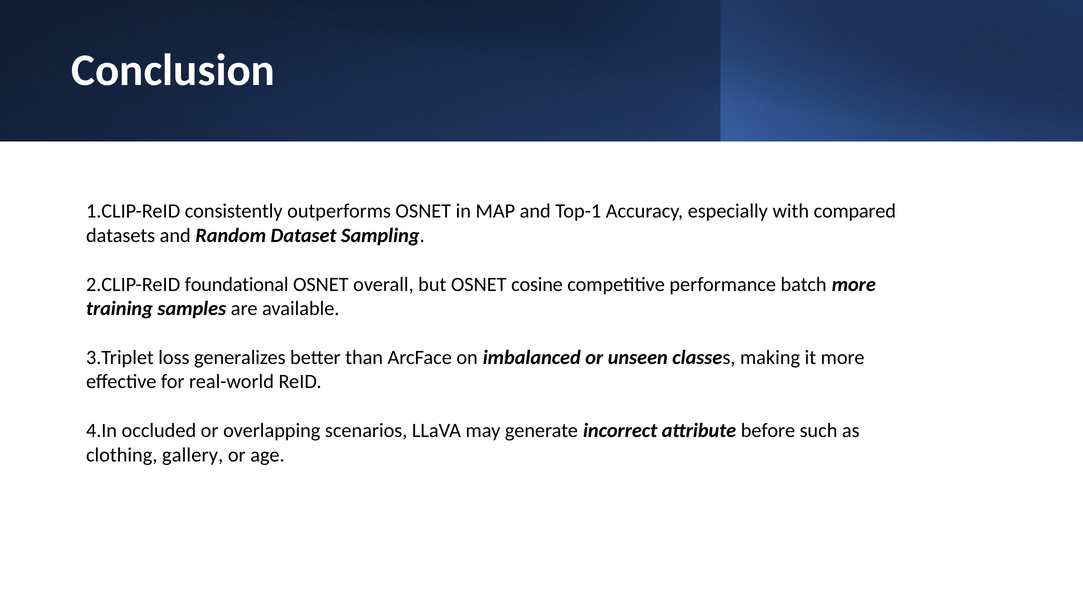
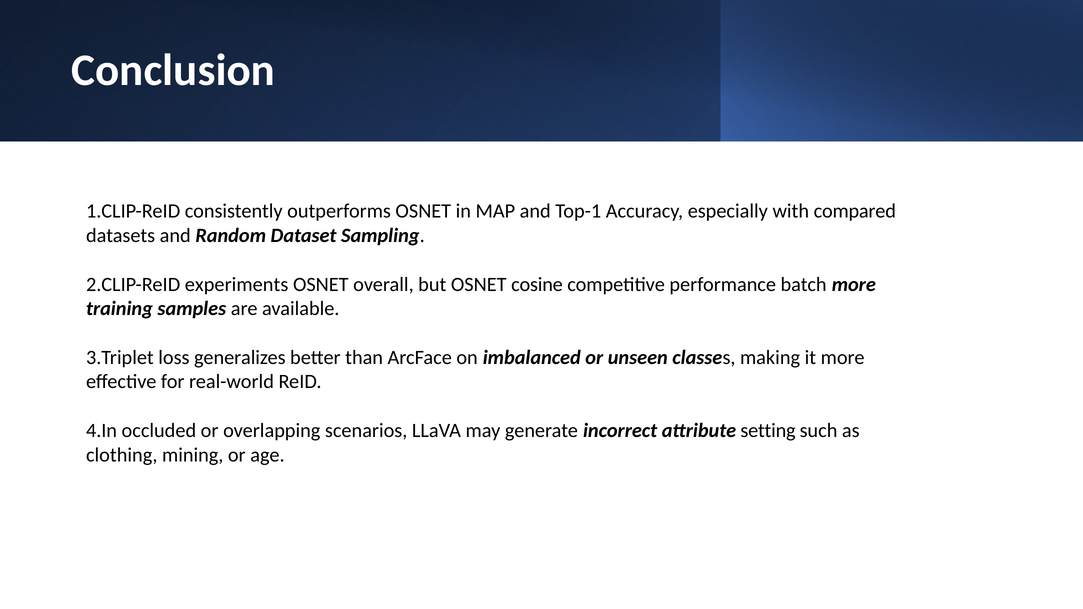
foundational: foundational -> experiments (237, 284)
before: before -> setting (768, 431)
gallery: gallery -> mining (193, 455)
